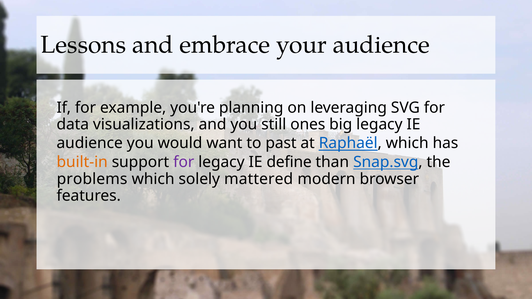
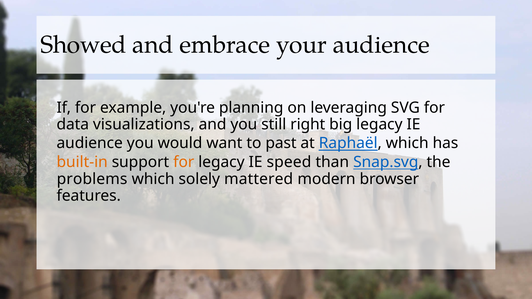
Lessons: Lessons -> Showed (83, 45)
ones: ones -> right (308, 125)
for colour: purple -> orange (184, 162)
define: define -> speed (289, 162)
